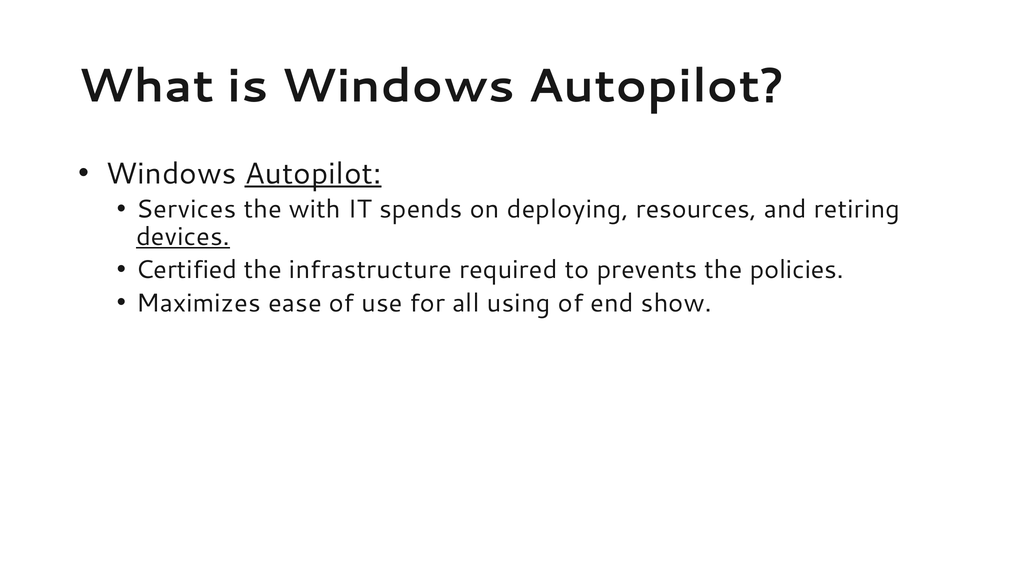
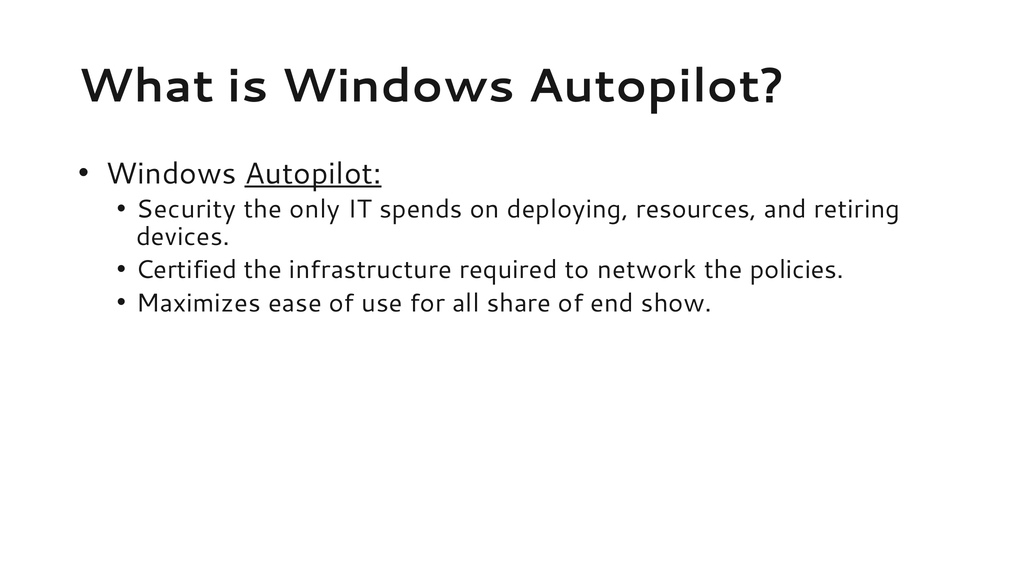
Services: Services -> Security (186, 209)
with: with -> only (315, 209)
devices underline: present -> none (183, 237)
prevents: prevents -> network (647, 270)
using: using -> share (519, 303)
